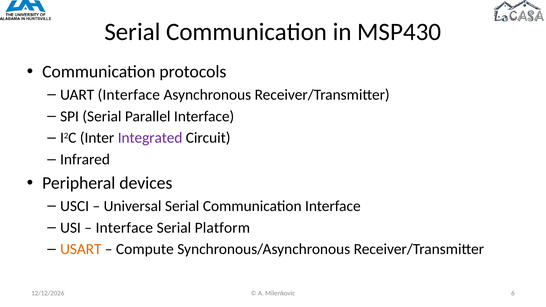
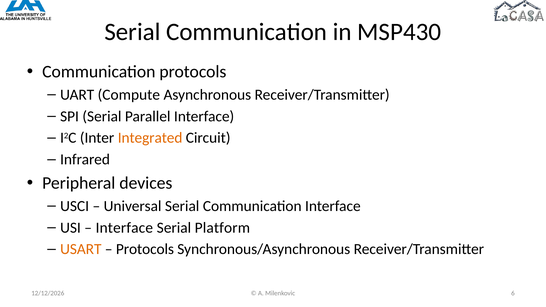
UART Interface: Interface -> Compute (129, 95)
Integrated colour: purple -> orange (150, 138)
Compute: Compute -> Protocols (145, 249)
